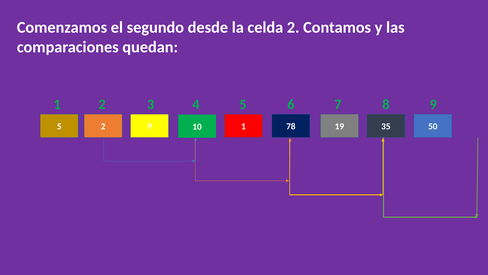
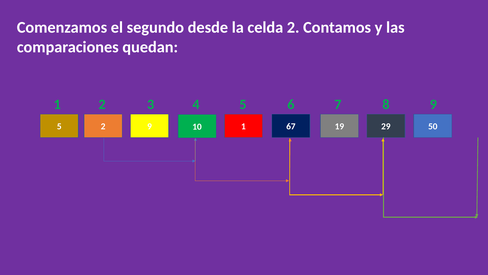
78: 78 -> 67 (291, 126)
35: 35 -> 29 (386, 126)
